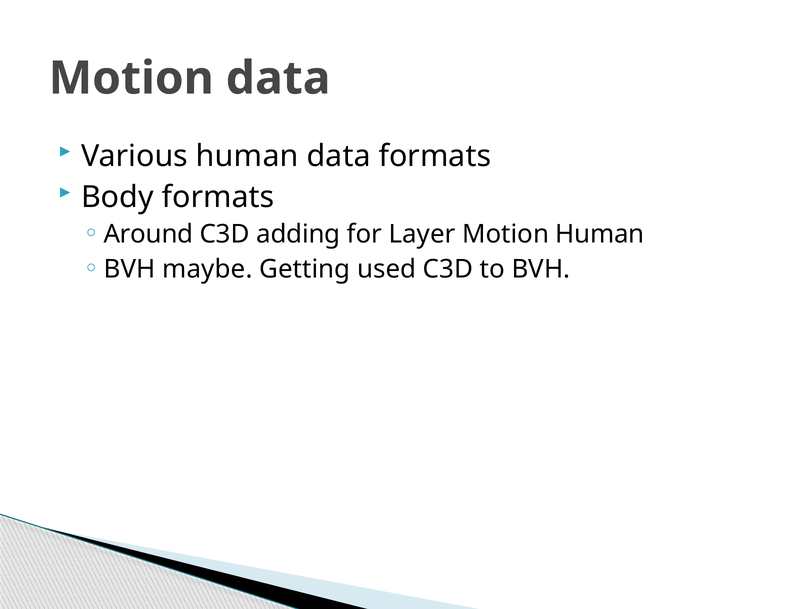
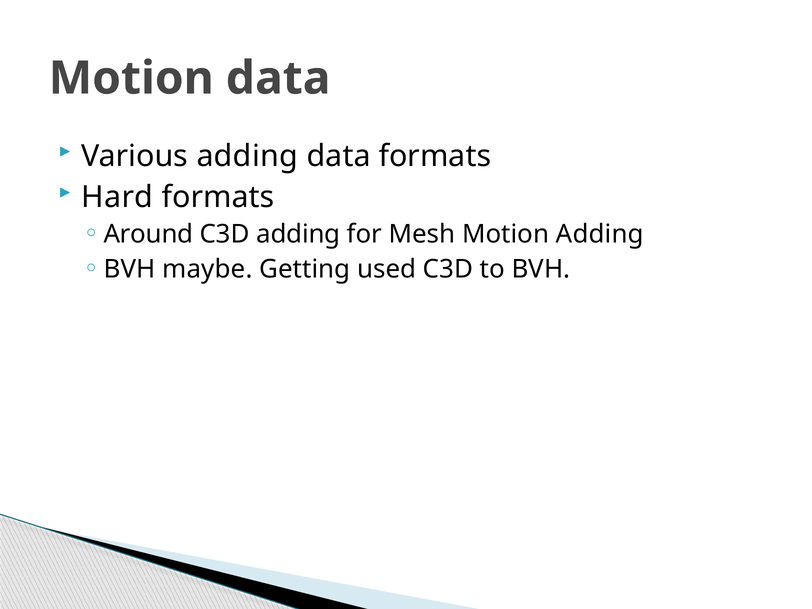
Various human: human -> adding (247, 156)
Body: Body -> Hard (117, 197)
Layer: Layer -> Mesh (422, 234)
Motion Human: Human -> Adding (600, 234)
